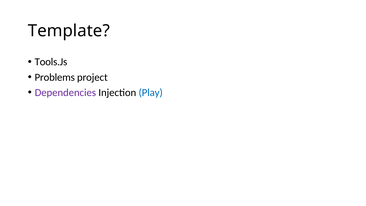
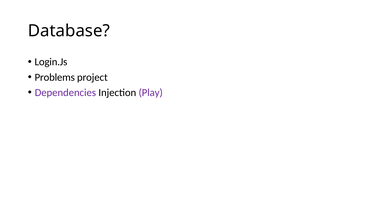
Template: Template -> Database (69, 31)
Tools.Js: Tools.Js -> Login.Js (51, 62)
Play colour: blue -> purple (151, 93)
